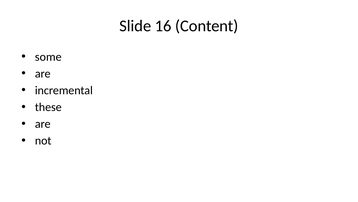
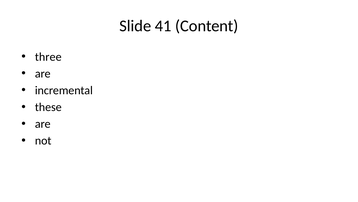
16: 16 -> 41 (163, 26)
some: some -> three (48, 57)
